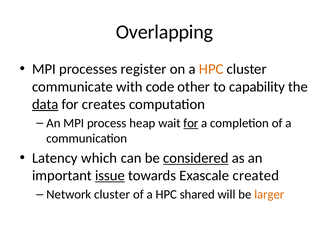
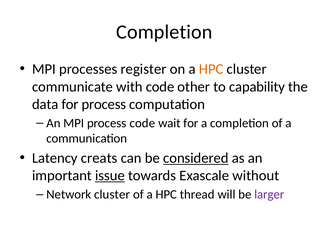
Overlapping: Overlapping -> Completion (164, 32)
data underline: present -> none (45, 104)
for creates: creates -> process (104, 104)
process heap: heap -> code (142, 123)
for underline: present -> none (191, 123)
which: which -> creats (99, 158)
created: created -> without (256, 175)
shared: shared -> thread (197, 194)
larger colour: orange -> purple (269, 194)
